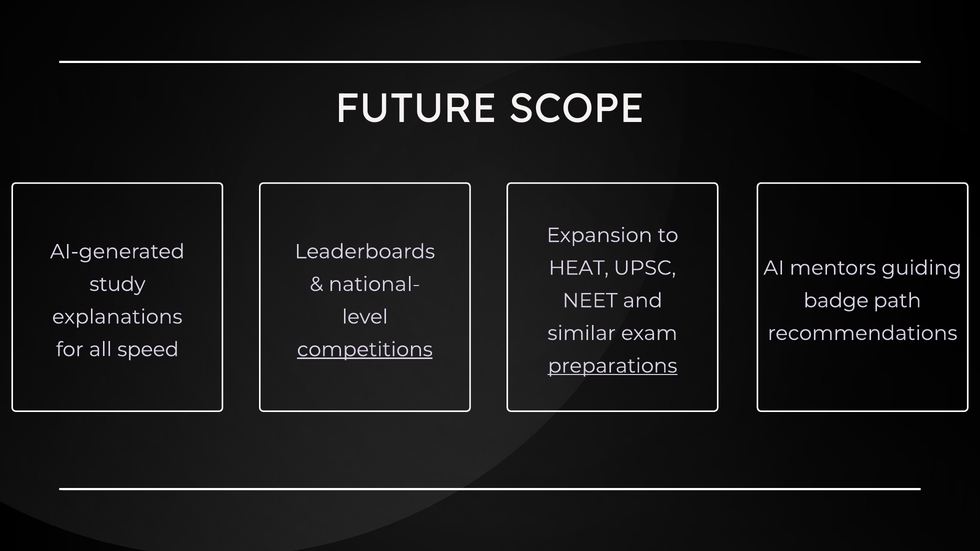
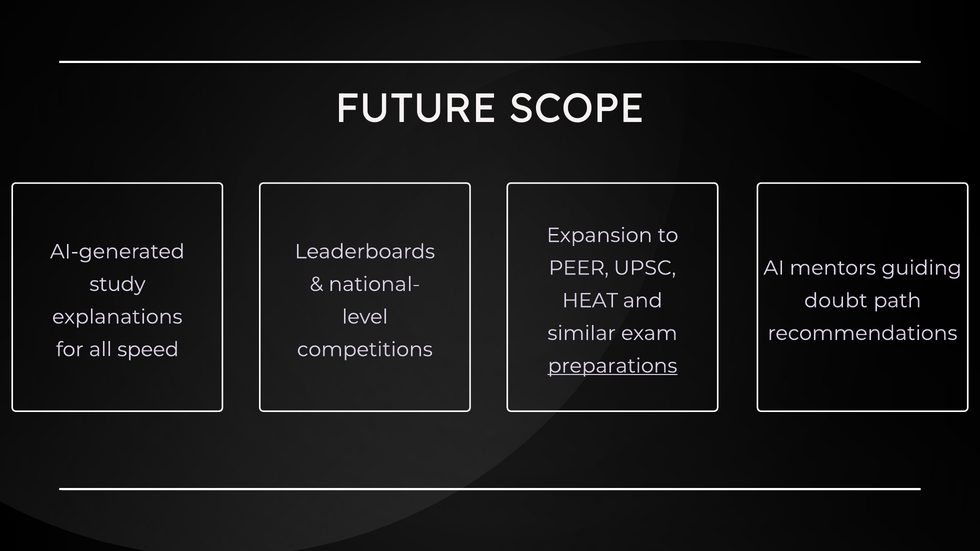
HEAT: HEAT -> PEER (579, 268)
NEET: NEET -> HEAT (590, 301)
badge: badge -> doubt (836, 301)
competitions underline: present -> none (365, 350)
